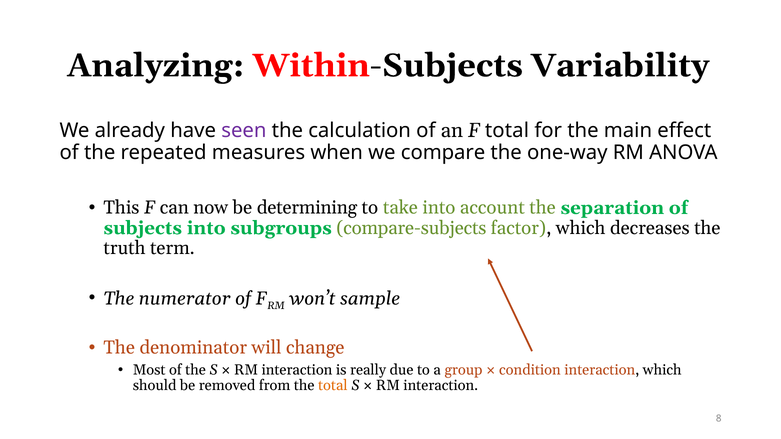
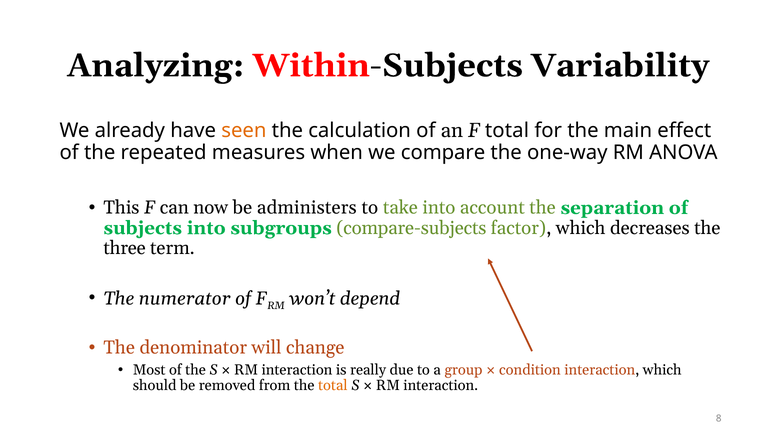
seen colour: purple -> orange (244, 131)
determining: determining -> administers (307, 208)
truth: truth -> three (125, 248)
sample: sample -> depend (370, 299)
